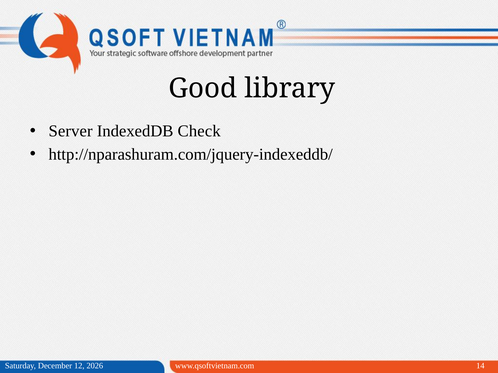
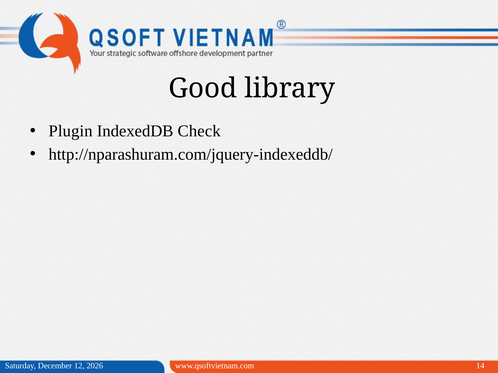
Server: Server -> Plugin (71, 131)
